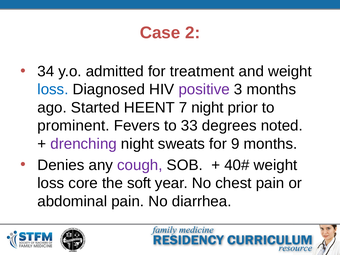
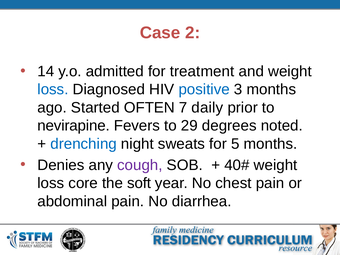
34: 34 -> 14 (46, 71)
positive colour: purple -> blue (204, 89)
HEENT: HEENT -> OFTEN (149, 108)
7 night: night -> daily (207, 108)
prominent: prominent -> nevirapine (74, 126)
33: 33 -> 29 (189, 126)
drenching colour: purple -> blue (84, 144)
9: 9 -> 5 (235, 144)
